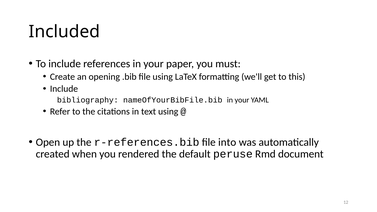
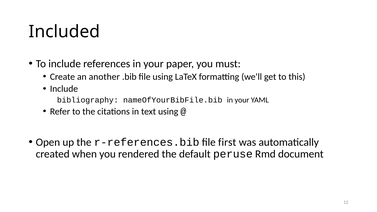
opening: opening -> another (104, 77)
into: into -> first (227, 142)
